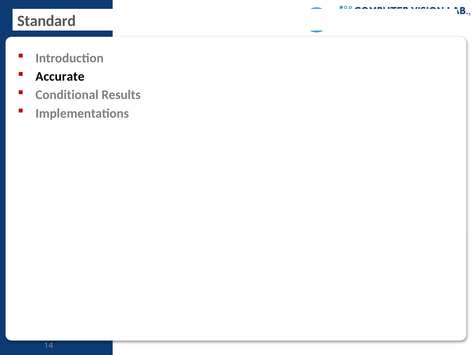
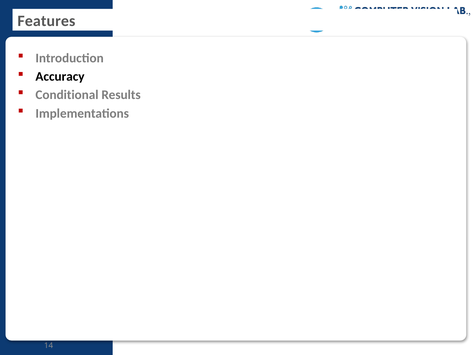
Standard: Standard -> Features (46, 21)
Accurate: Accurate -> Accuracy (60, 77)
